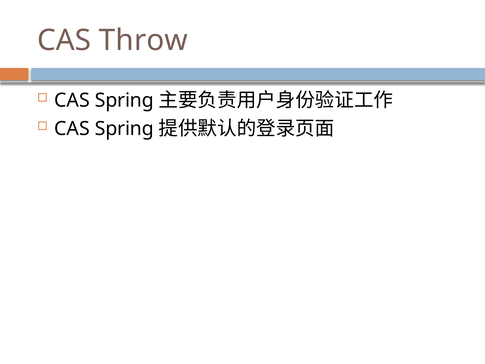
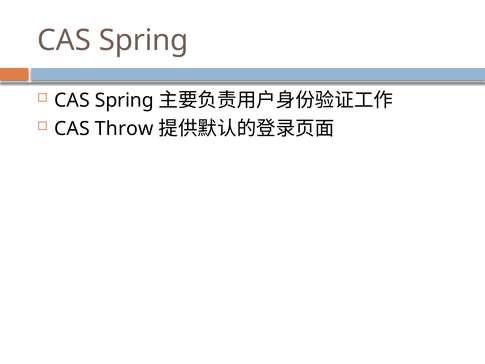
Throw: Throw -> Spring (144, 40)
Spring: Spring -> Throw (124, 129)
